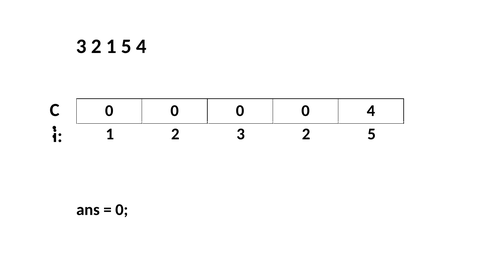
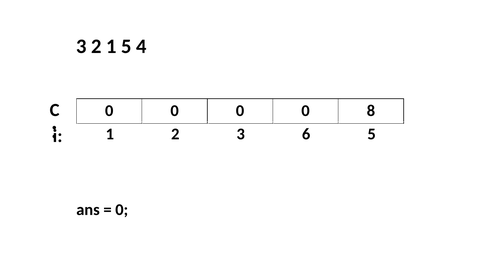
0 4: 4 -> 8 (371, 111)
2 3 2: 2 -> 6 (306, 134)
